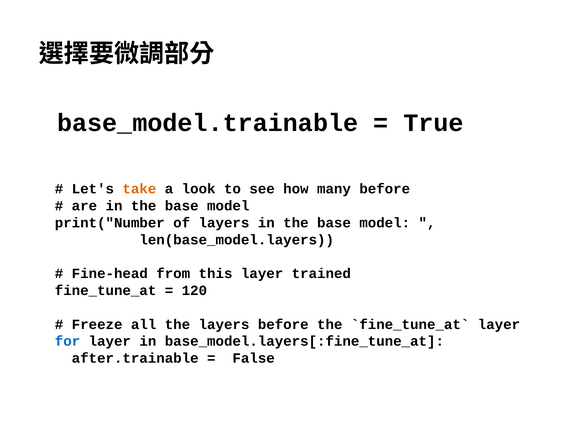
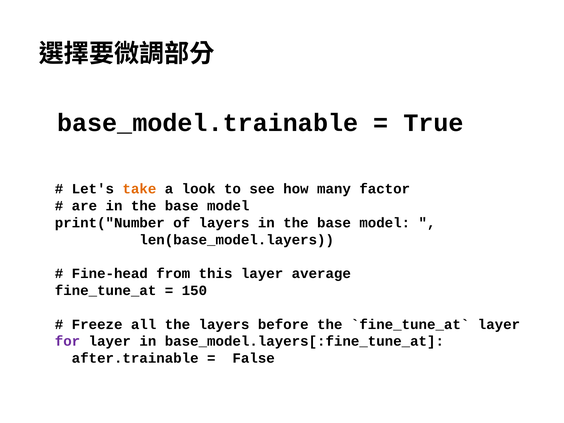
many before: before -> factor (385, 189)
trained: trained -> average (321, 274)
120: 120 -> 150 (194, 291)
for colour: blue -> purple (67, 341)
